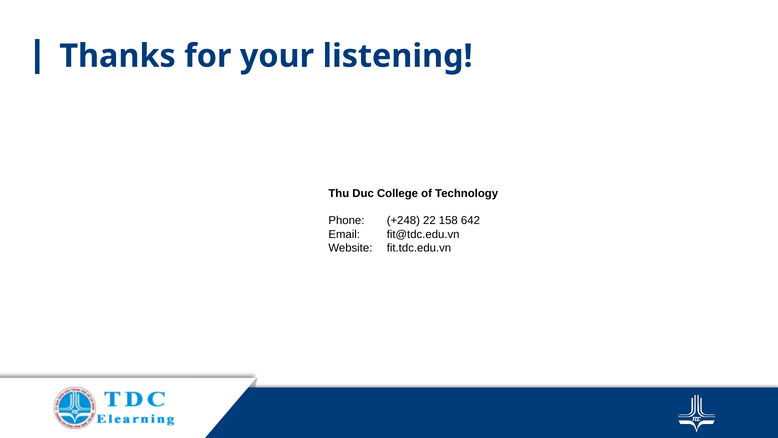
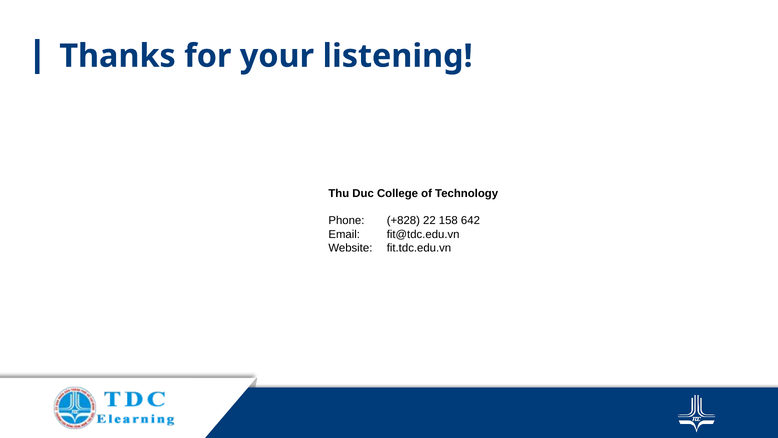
+248: +248 -> +828 (403, 221)
